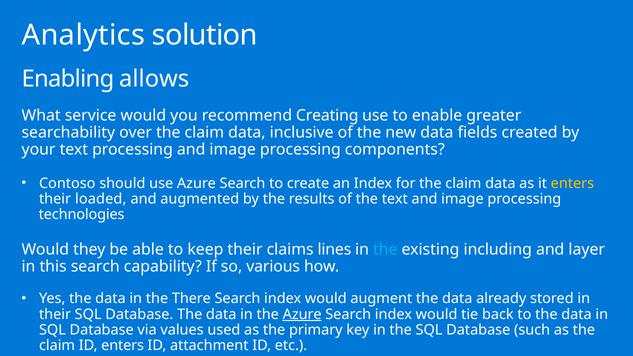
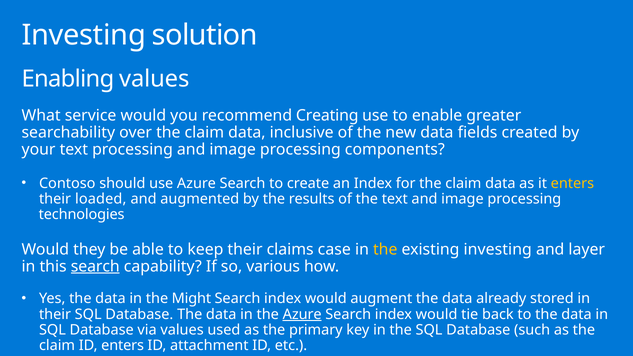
Analytics: Analytics -> Investing (84, 35)
Enabling allows: allows -> values (154, 79)
lines: lines -> case (334, 249)
the colour: light blue -> yellow (385, 249)
existing including: including -> investing (498, 249)
search underline: none -> present (95, 266)
There: There -> Might (191, 299)
